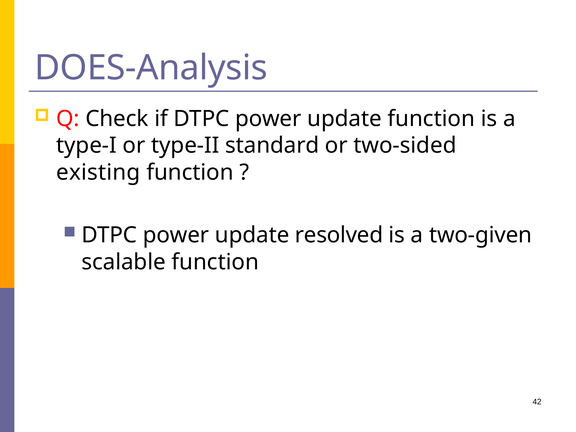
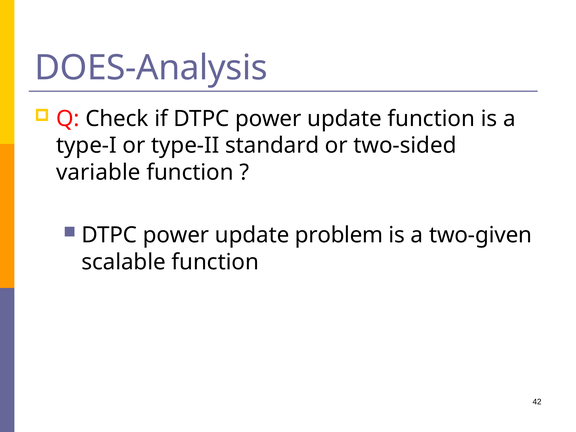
existing: existing -> variable (98, 172)
resolved: resolved -> problem (339, 235)
